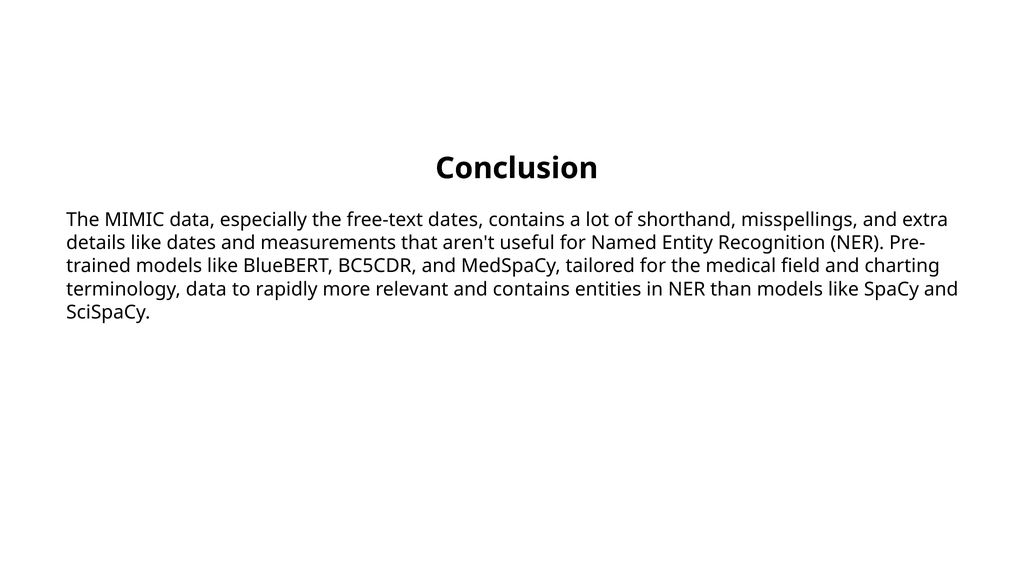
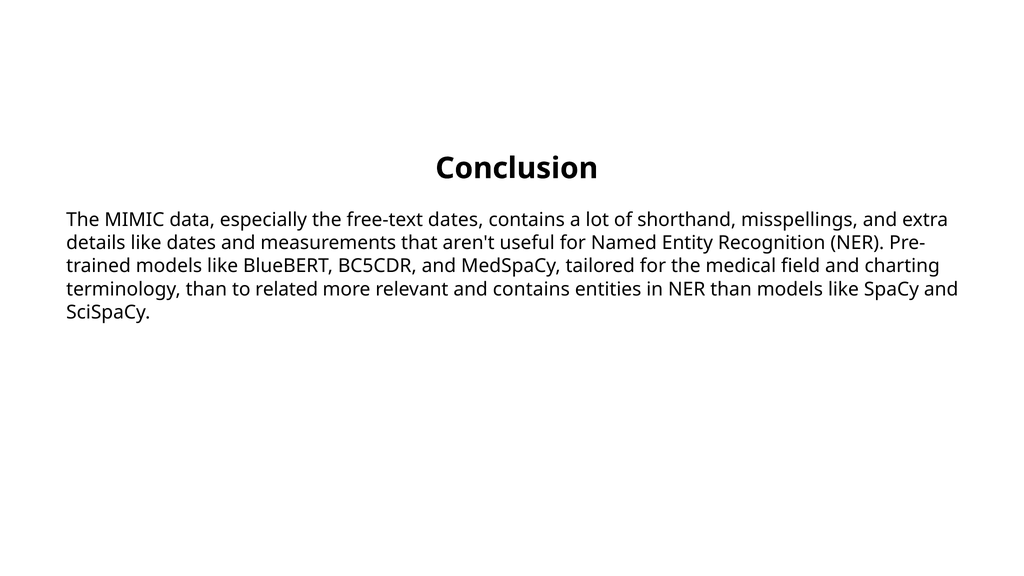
terminology data: data -> than (206, 289)
rapidly: rapidly -> related (287, 289)
